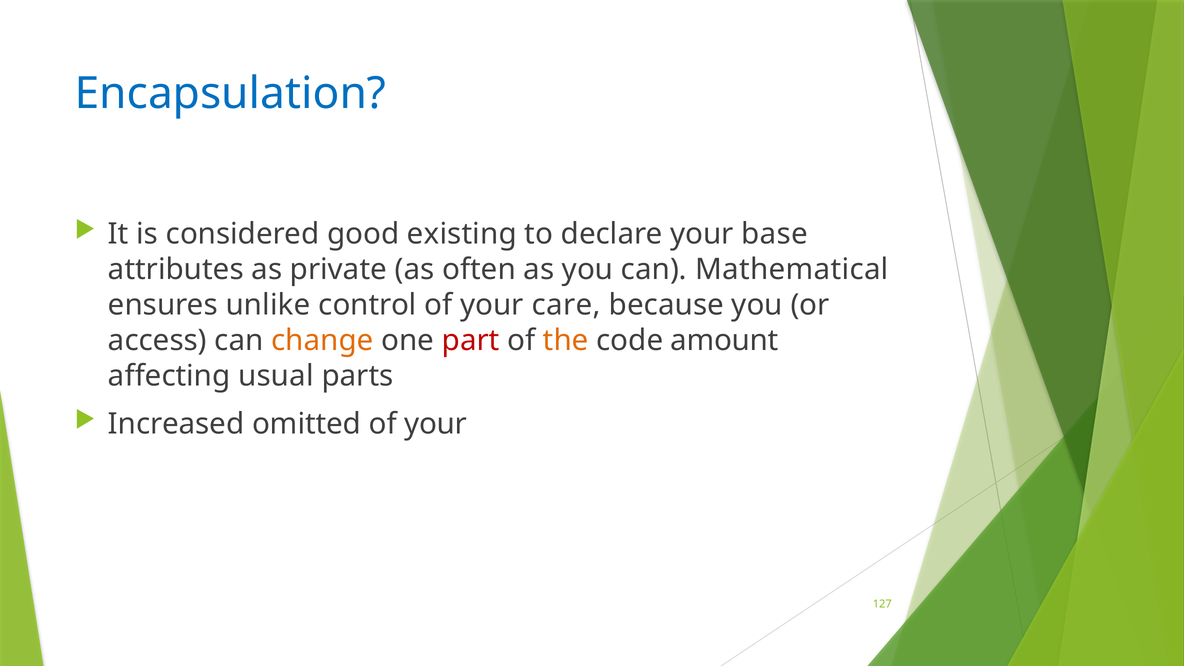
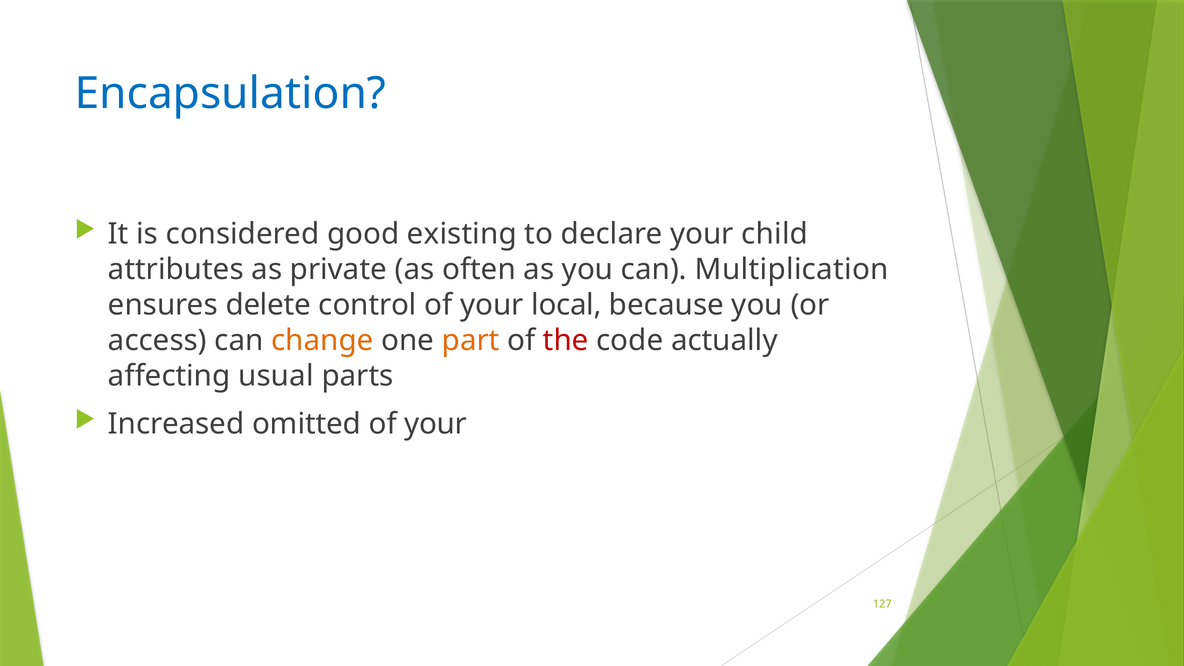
base: base -> child (775, 234)
Mathematical: Mathematical -> Multiplication (792, 270)
unlike: unlike -> delete (268, 305)
care: care -> local (566, 305)
part colour: red -> orange (471, 341)
the colour: orange -> red (566, 341)
amount: amount -> actually (724, 341)
